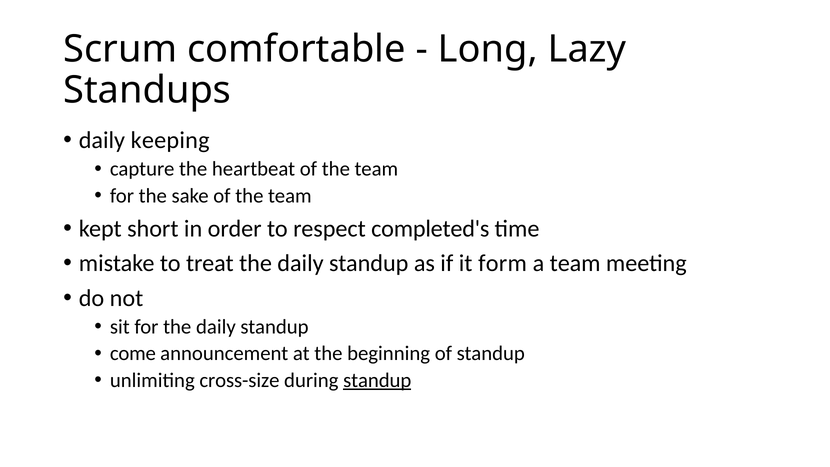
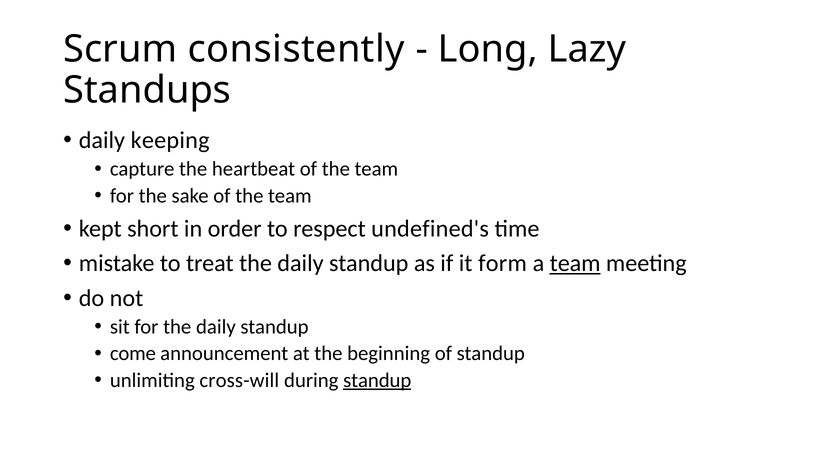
comfortable: comfortable -> consistently (296, 49)
completed's: completed's -> undefined's (430, 229)
team underline: none -> present (575, 263)
cross-size: cross-size -> cross-will (239, 380)
